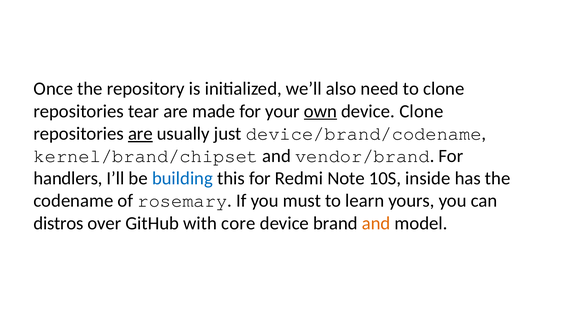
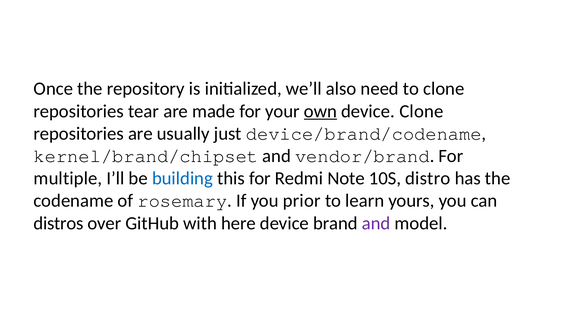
are underline: present -> none (140, 134)
handlers: handlers -> multiple (68, 179)
inside: inside -> distro (428, 179)
must: must -> prior (302, 201)
core: core -> here (238, 224)
and colour: orange -> purple (376, 224)
